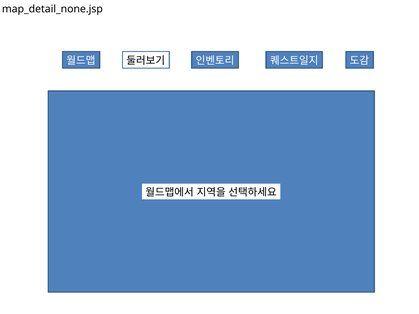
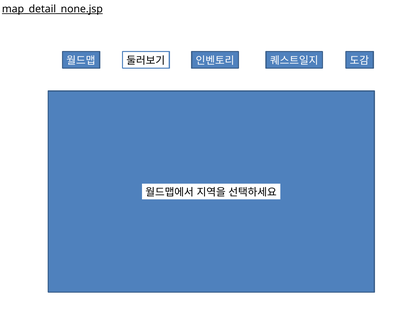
map_detail_none.jsp underline: none -> present (52, 9)
